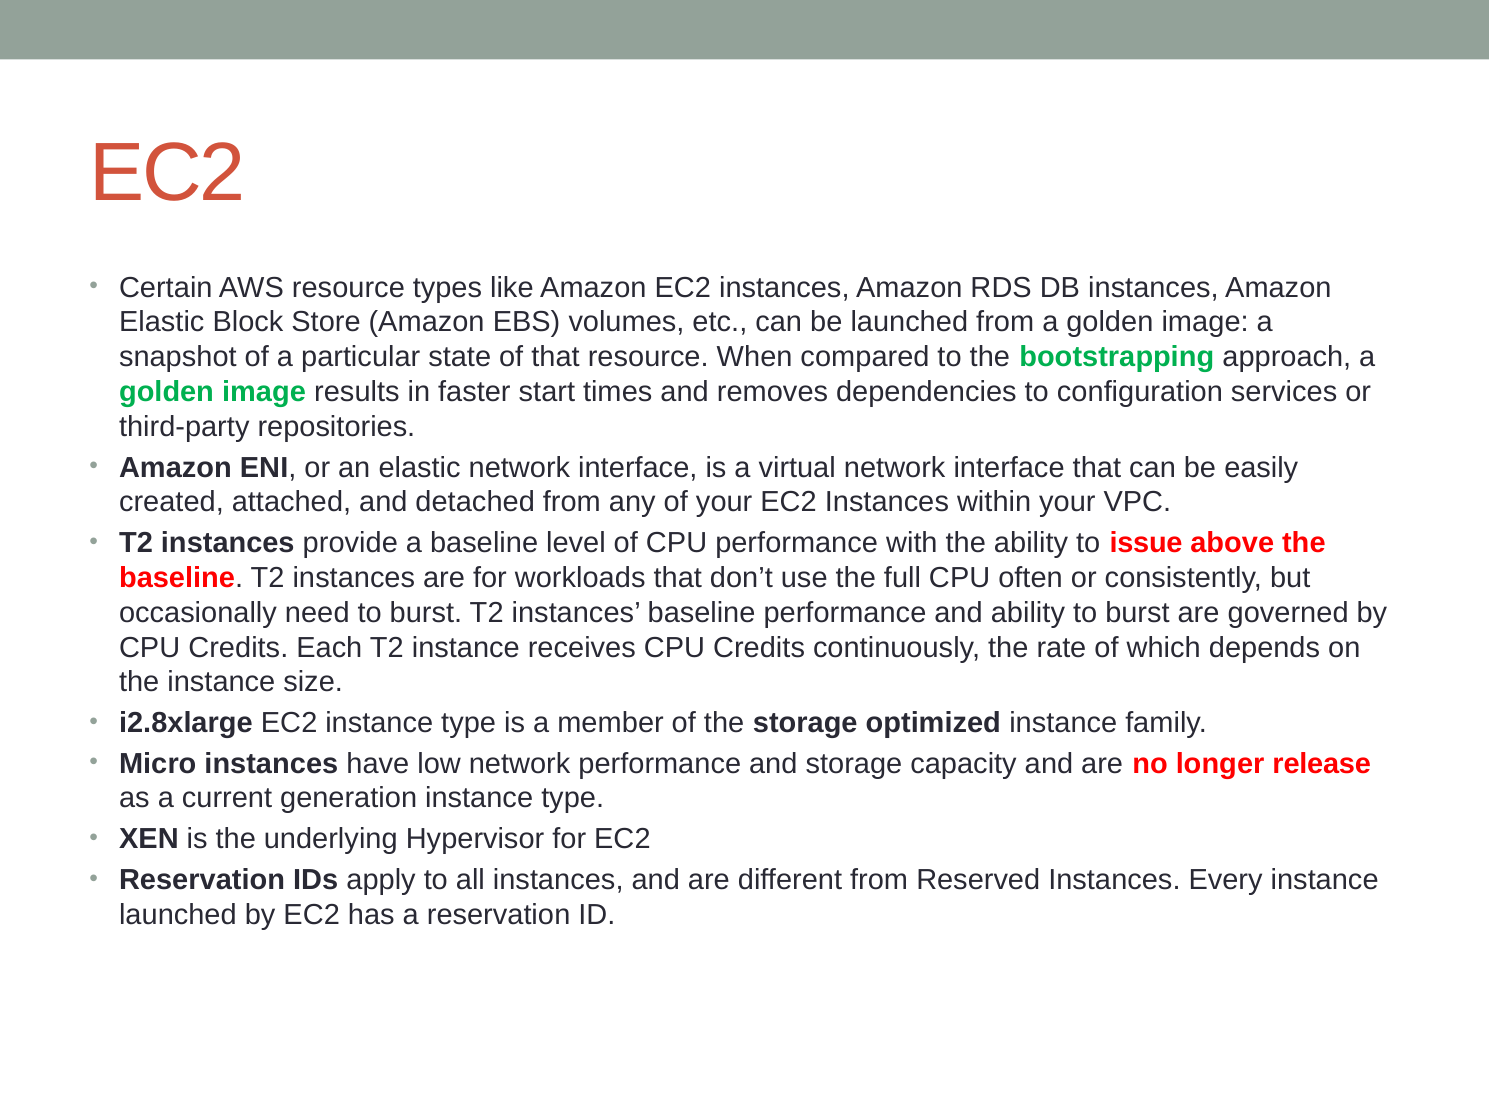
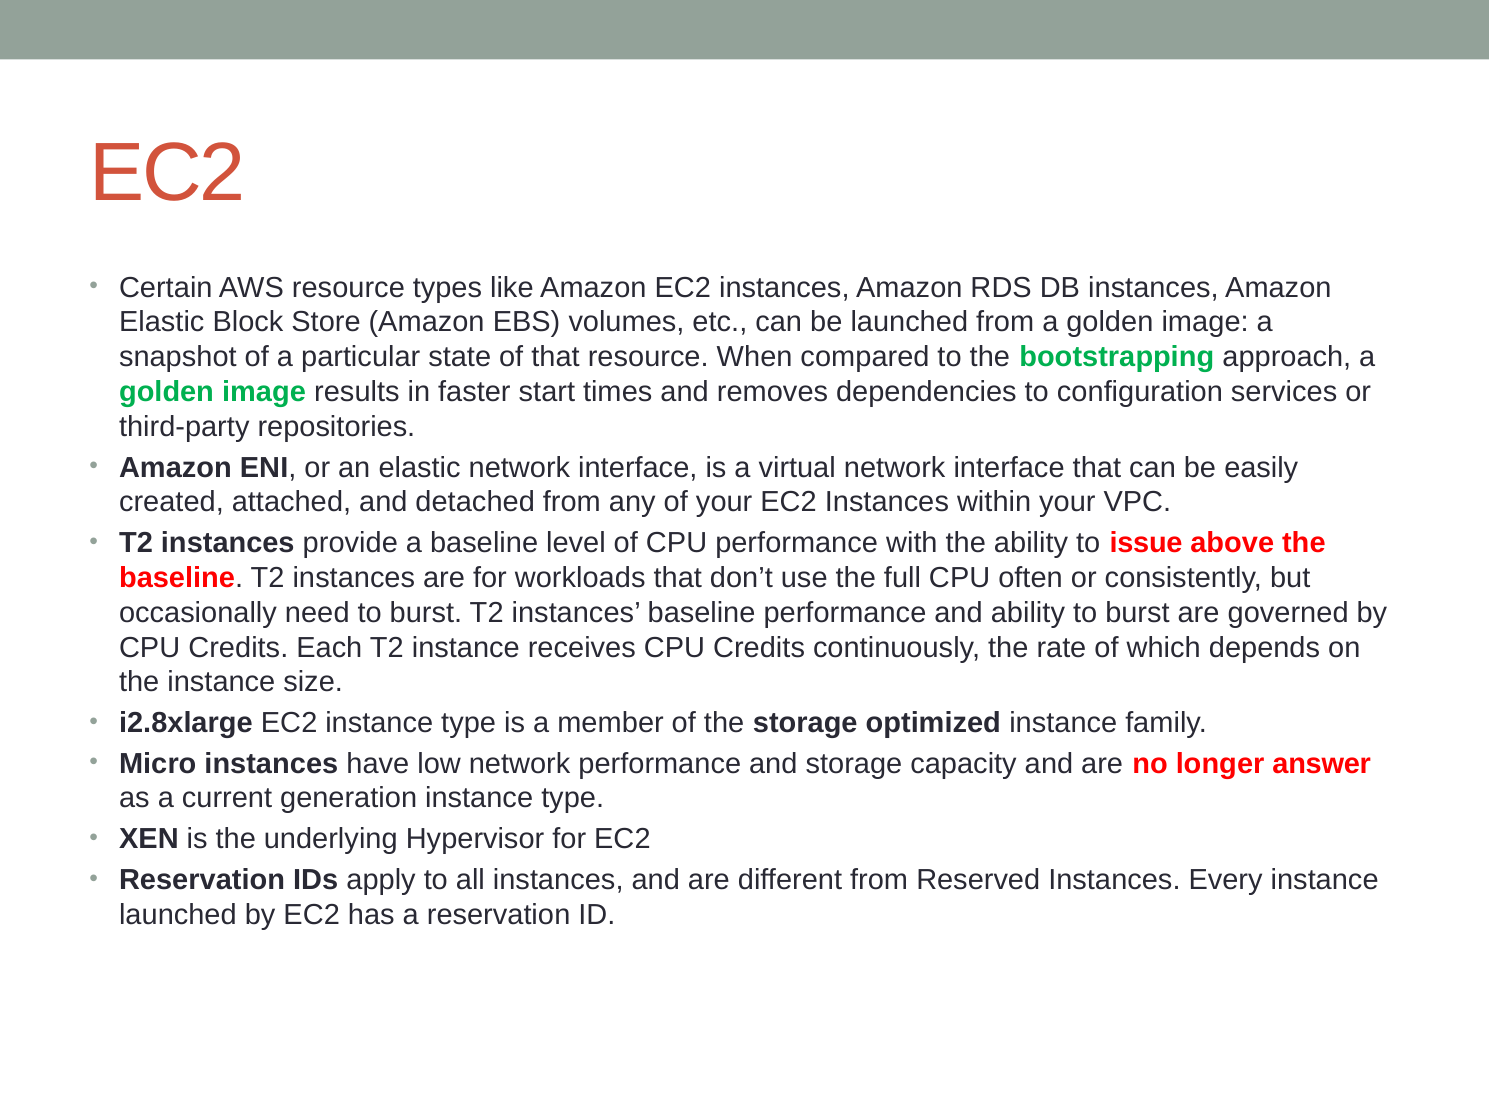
release: release -> answer (1322, 763)
